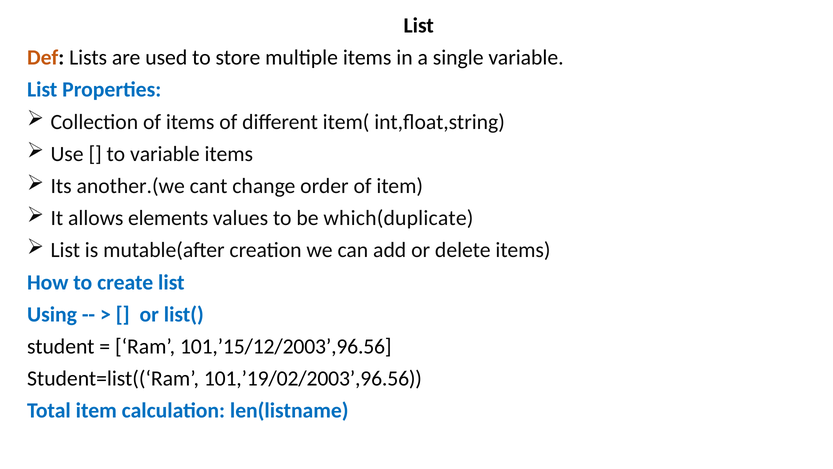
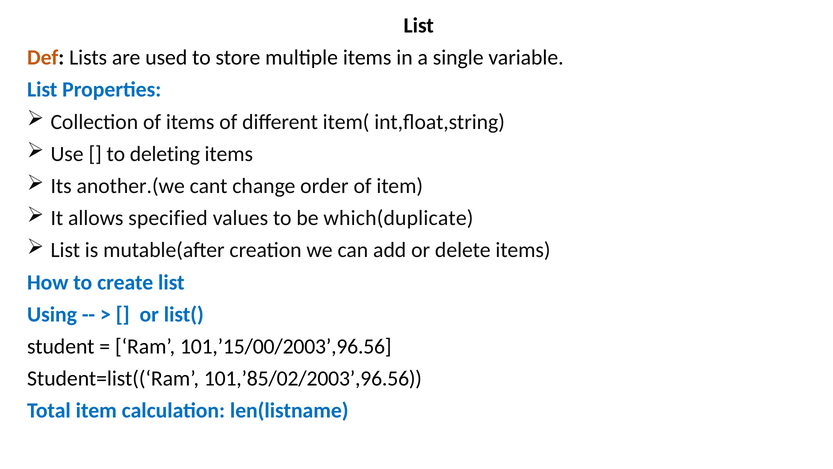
to variable: variable -> deleting (165, 154)
elements: elements -> specified (168, 218)
101,’15/12/2003’,96.56: 101,’15/12/2003’,96.56 -> 101,’15/00/2003’,96.56 (286, 346)
101,’19/02/2003’,96.56: 101,’19/02/2003’,96.56 -> 101,’85/02/2003’,96.56 (313, 378)
